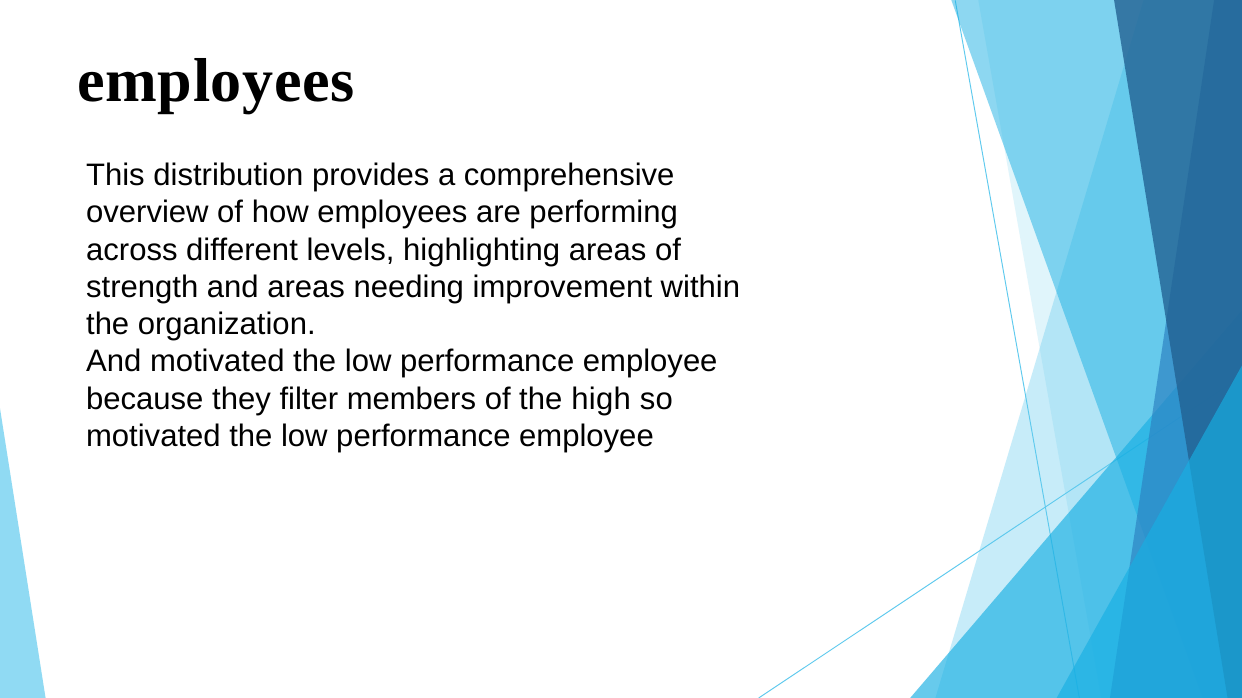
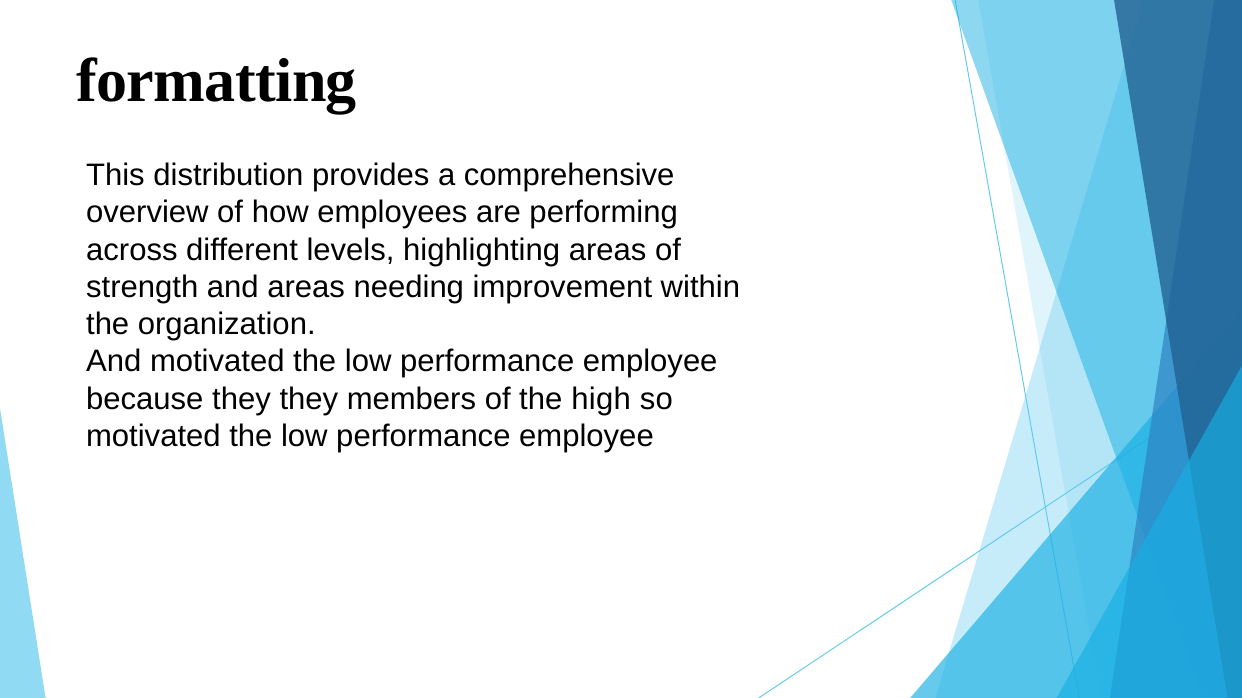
employees: employees -> formatting (217, 81)
they filter: filter -> they (309, 399)
